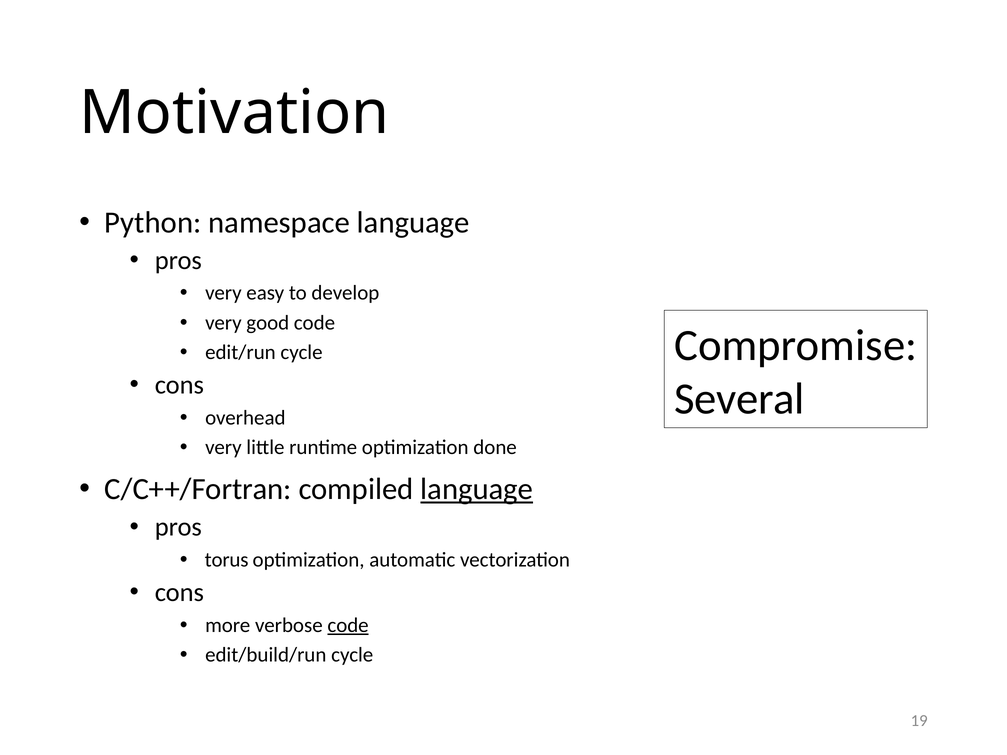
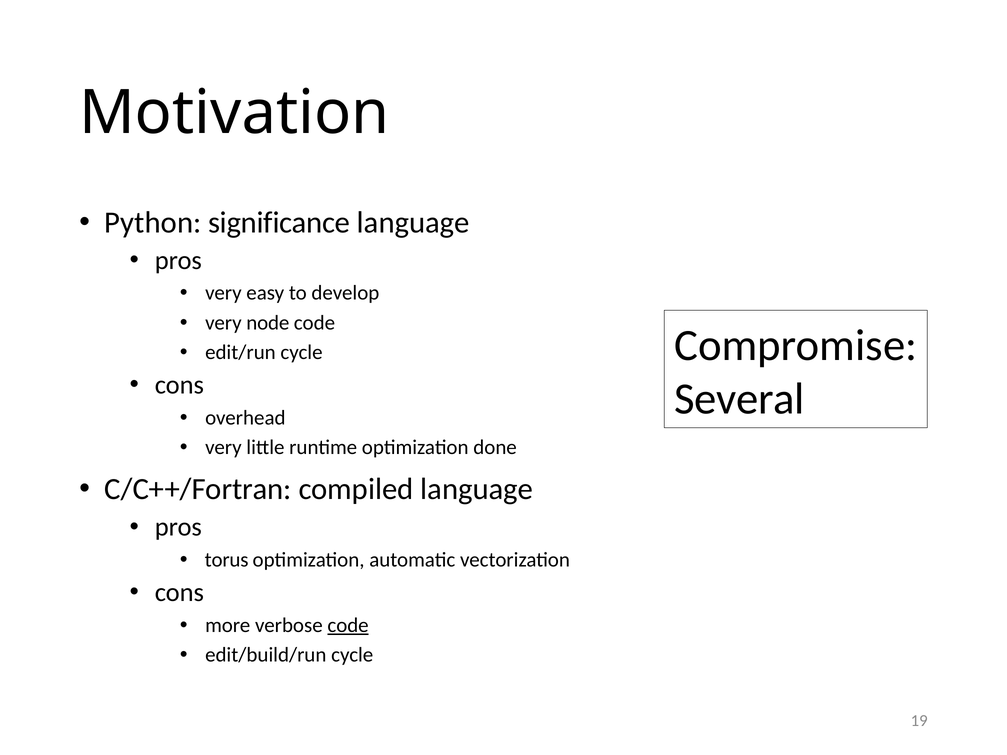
namespace: namespace -> significance (279, 222)
good: good -> node (268, 323)
language underline: present -> none (477, 489)
